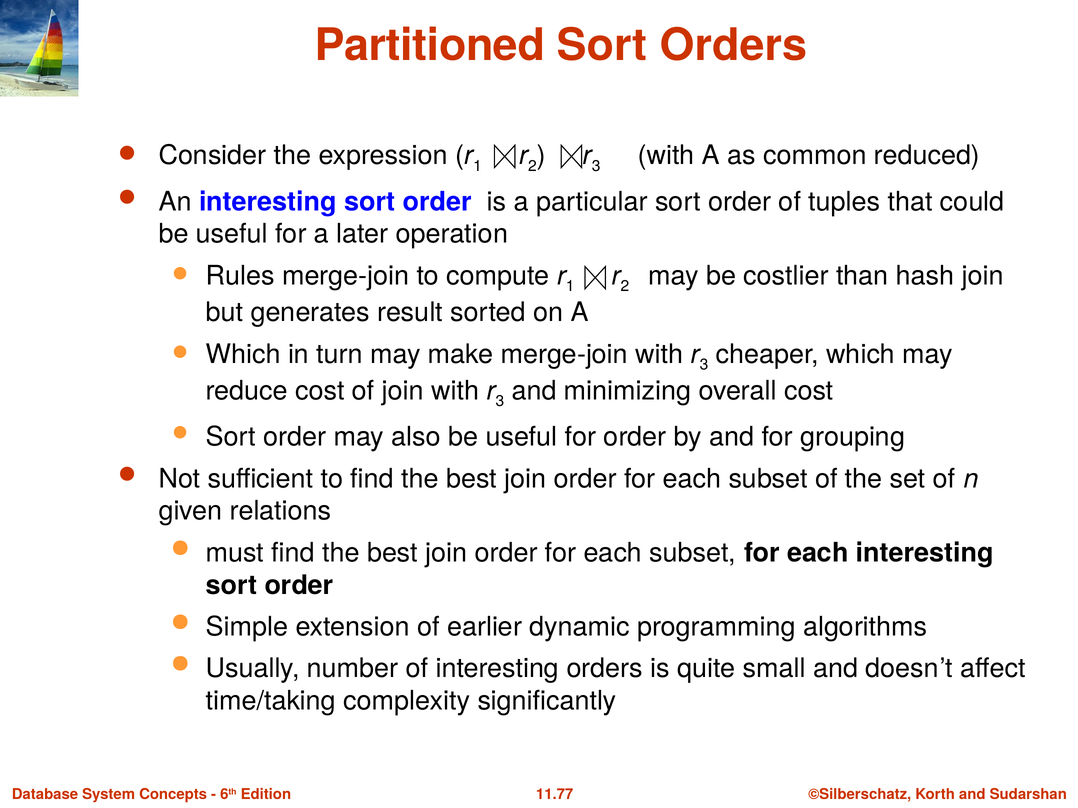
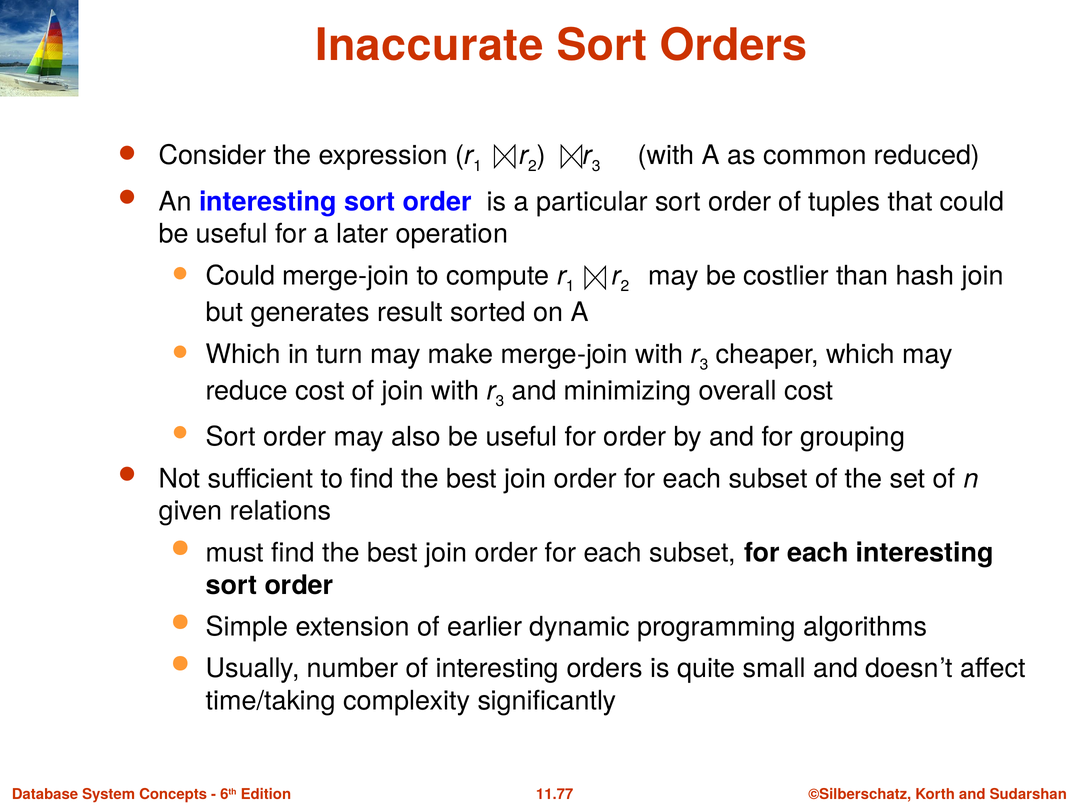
Partitioned: Partitioned -> Inaccurate (429, 45)
Rules: Rules -> Could (240, 276)
